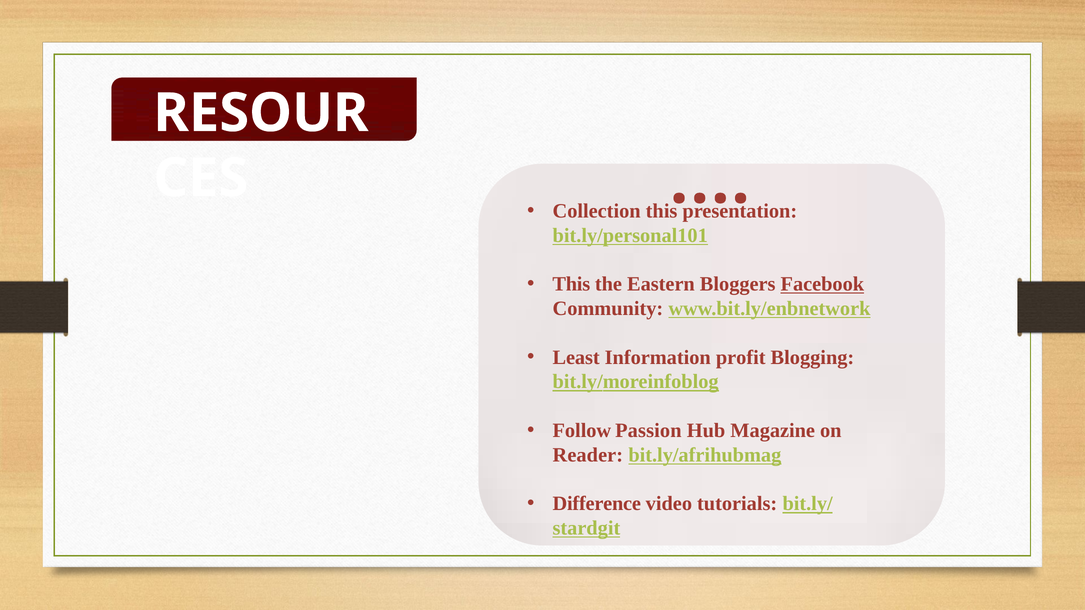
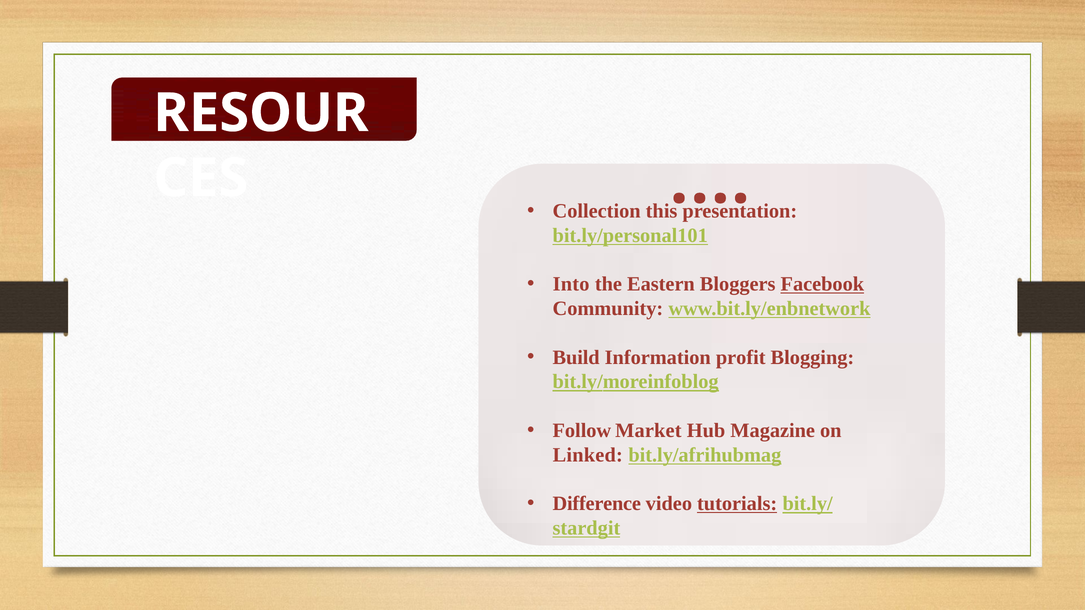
This: This -> Into (571, 284)
Least: Least -> Build (576, 358)
Passion: Passion -> Market (648, 431)
Reader: Reader -> Linked (588, 455)
tutorials underline: none -> present (737, 504)
